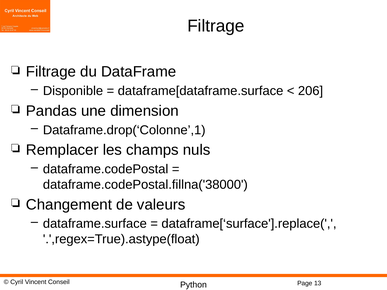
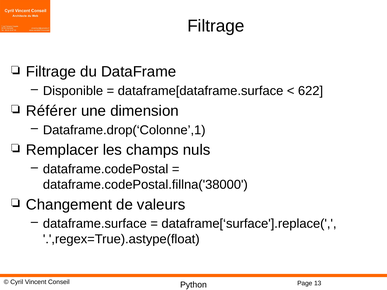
206: 206 -> 622 (311, 91)
Pandas: Pandas -> Référer (51, 111)
